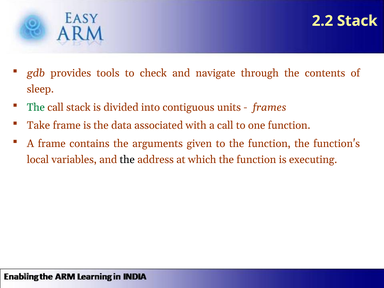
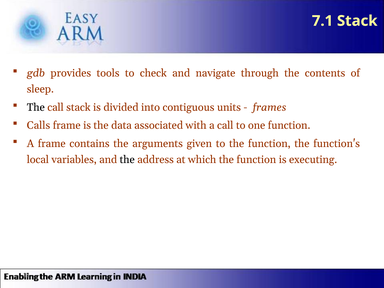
2.2: 2.2 -> 7.1 (323, 21)
The colour: green -> black (36, 107)
Take: Take -> Calls (38, 125)
